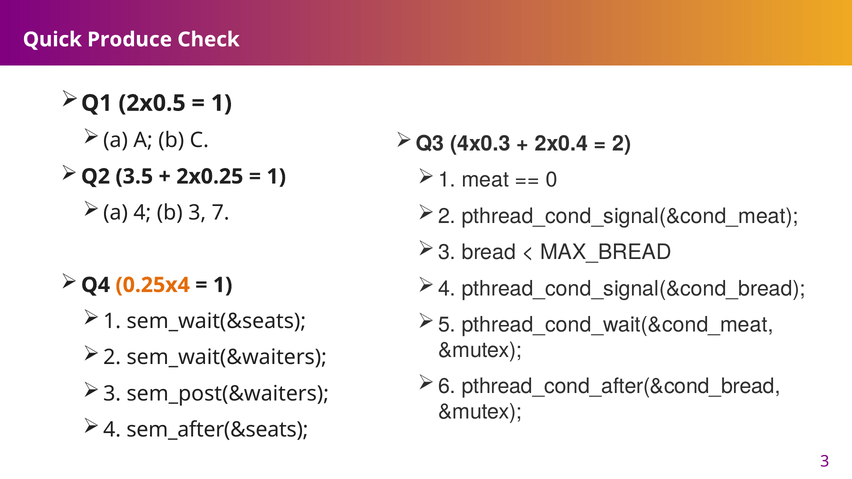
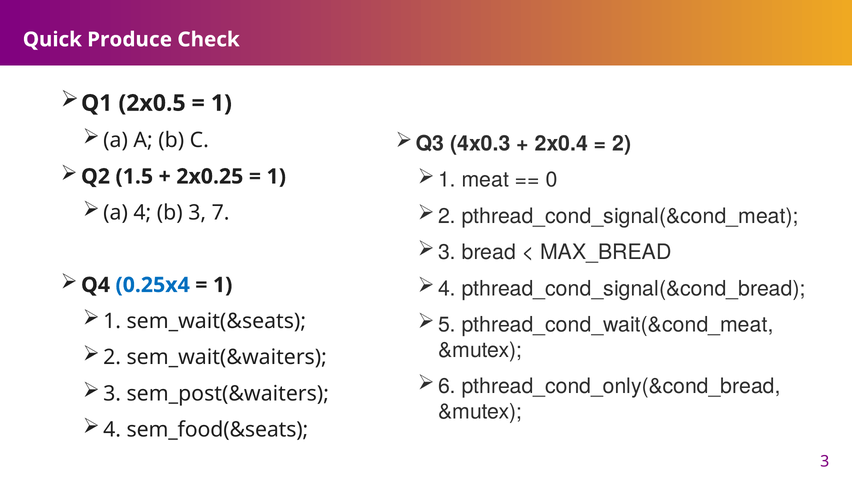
3.5: 3.5 -> 1.5 (134, 177)
0.25x4 colour: orange -> blue (153, 285)
pthread_cond_after(&cond_bread: pthread_cond_after(&cond_bread -> pthread_cond_only(&cond_bread (621, 387)
sem_after(&seats: sem_after(&seats -> sem_food(&seats (217, 430)
